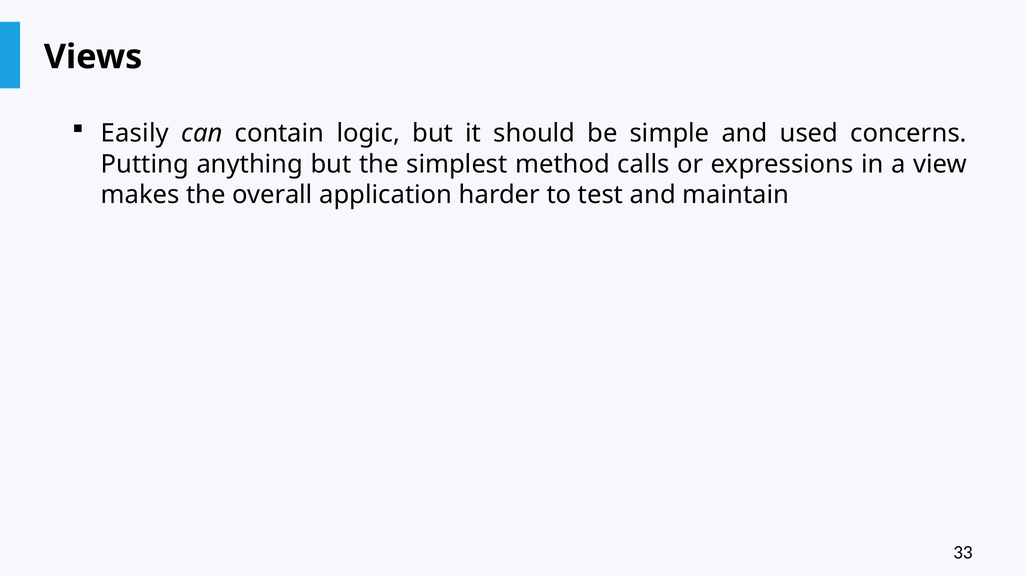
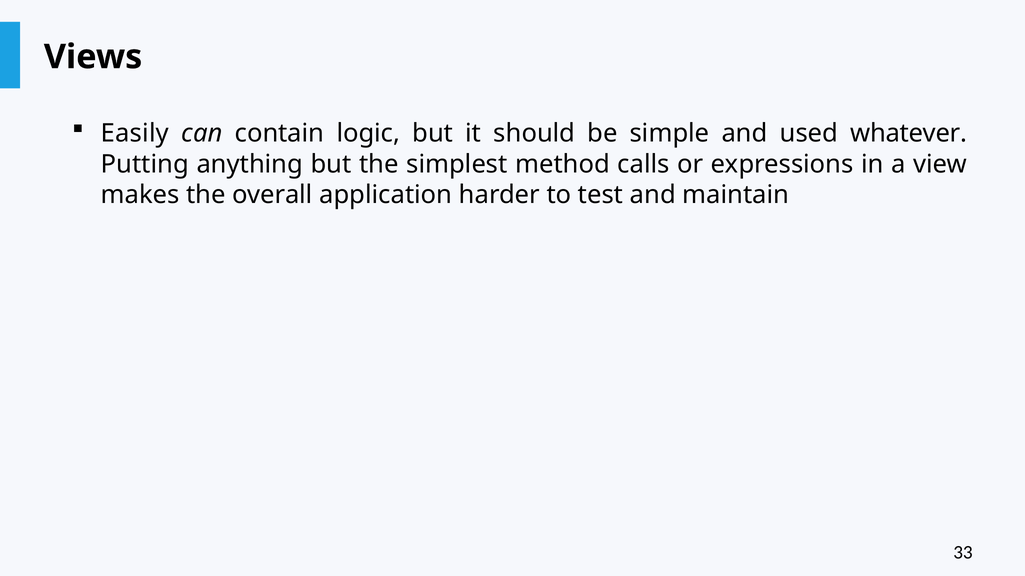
concerns: concerns -> whatever (909, 134)
